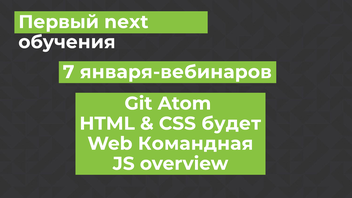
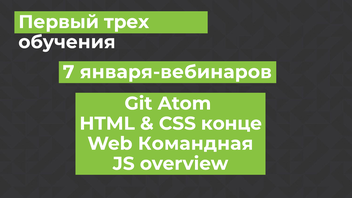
next: next -> трех (126, 22)
будет: будет -> конце (231, 124)
